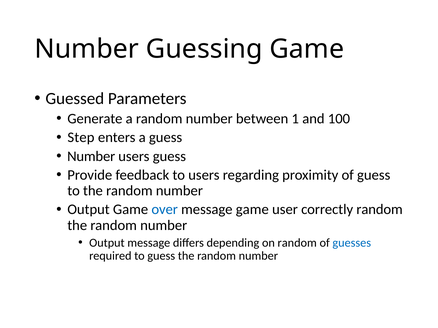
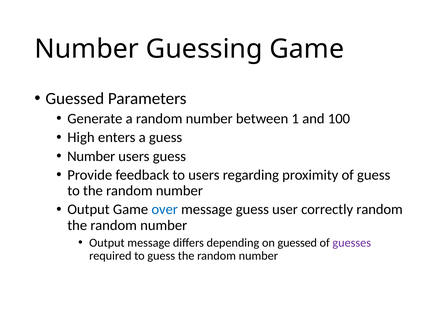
Step: Step -> High (81, 138)
message game: game -> guess (252, 210)
on random: random -> guessed (297, 243)
guesses colour: blue -> purple (352, 243)
